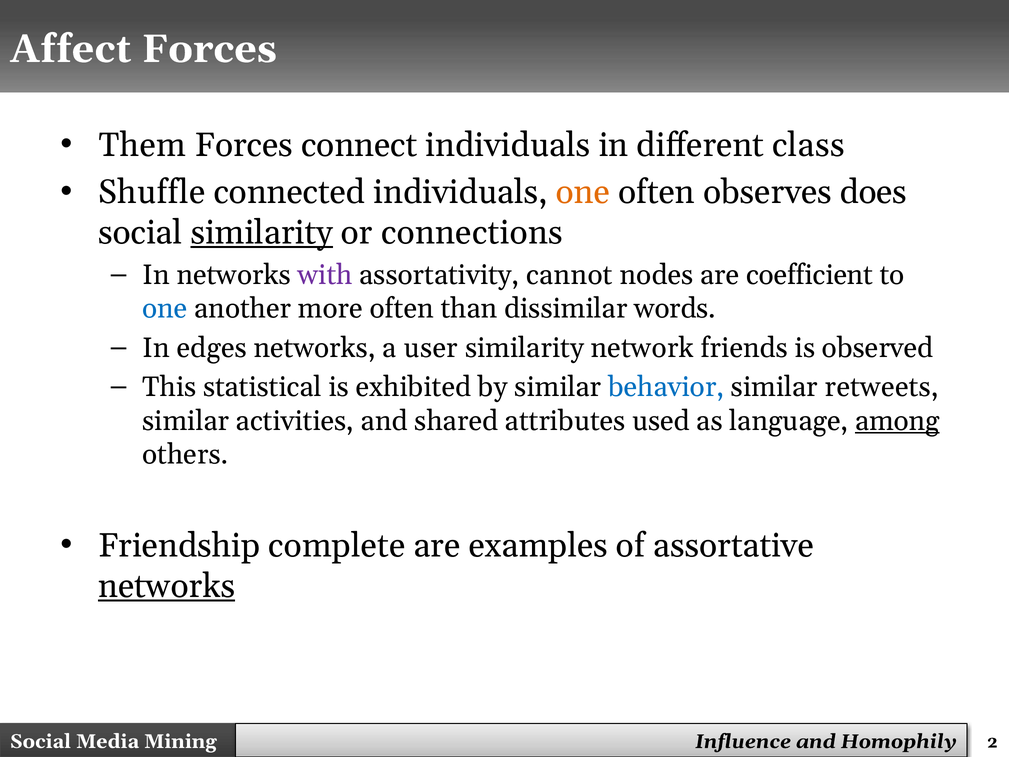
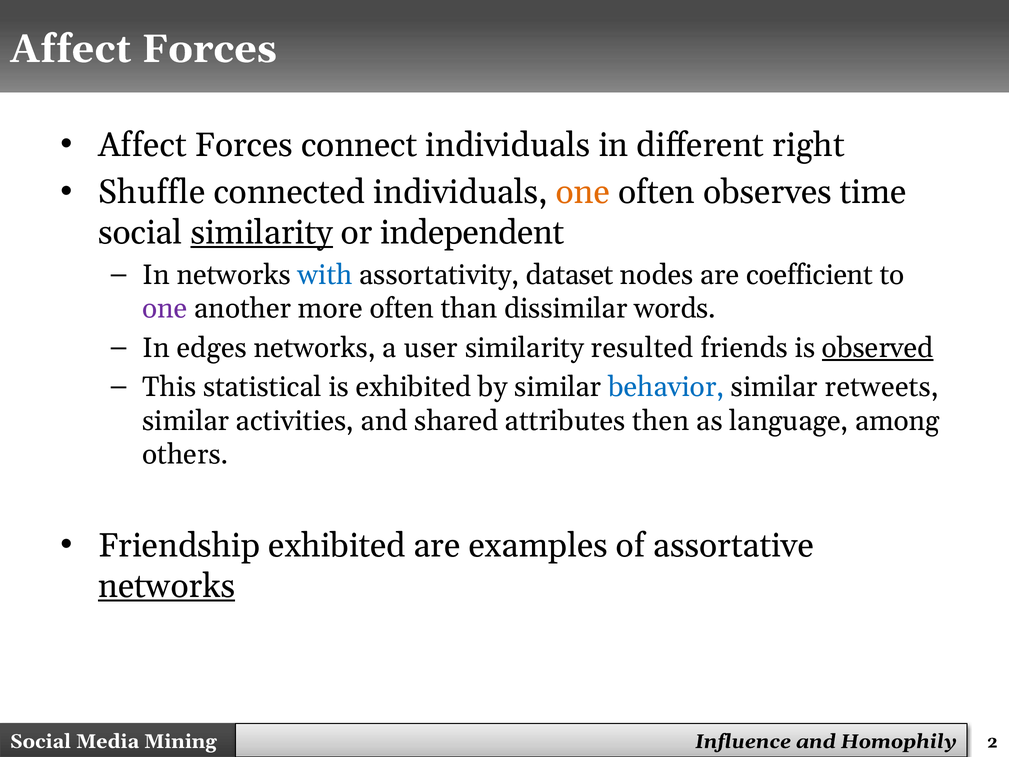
Them: Them -> Affect (142, 145)
class: class -> right (809, 145)
does: does -> time (873, 192)
connections: connections -> independent (472, 233)
with colour: purple -> blue (325, 275)
cannot: cannot -> dataset (570, 275)
one colour: blue -> purple (165, 308)
network: network -> resulted (642, 348)
observed underline: none -> present (878, 348)
used: used -> then (661, 421)
among underline: present -> none (897, 421)
Friendship complete: complete -> exhibited (337, 545)
